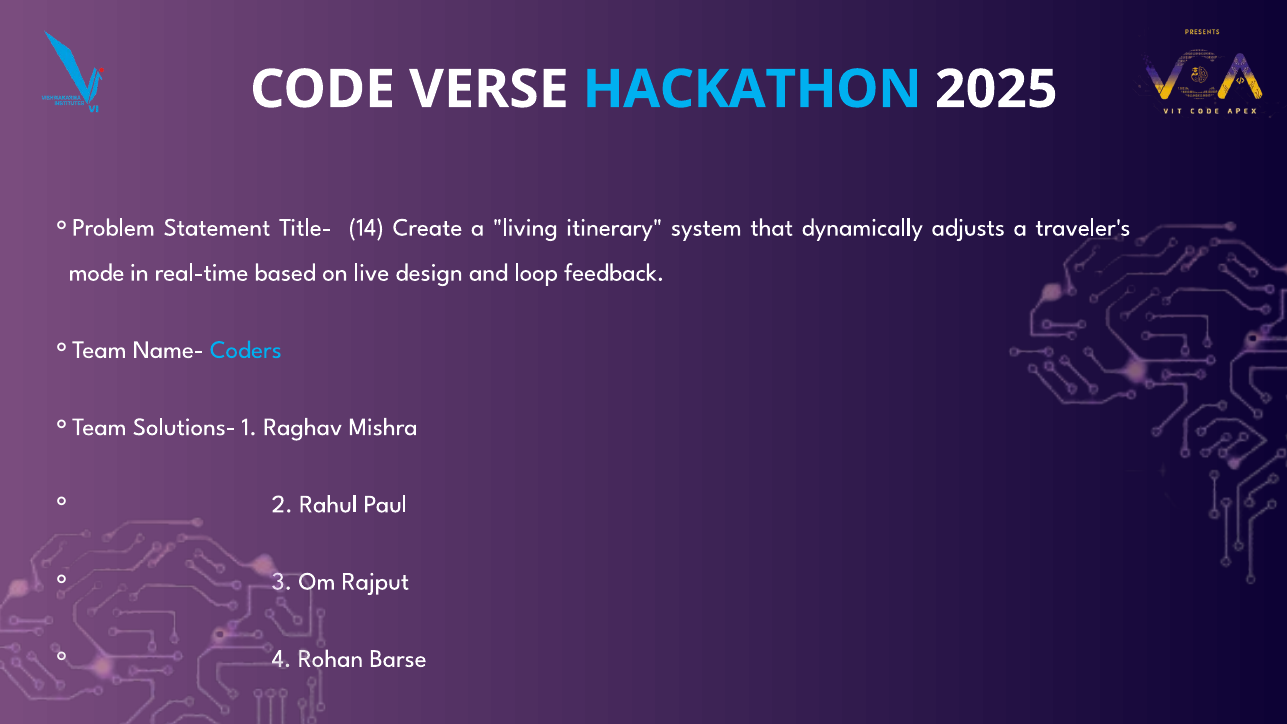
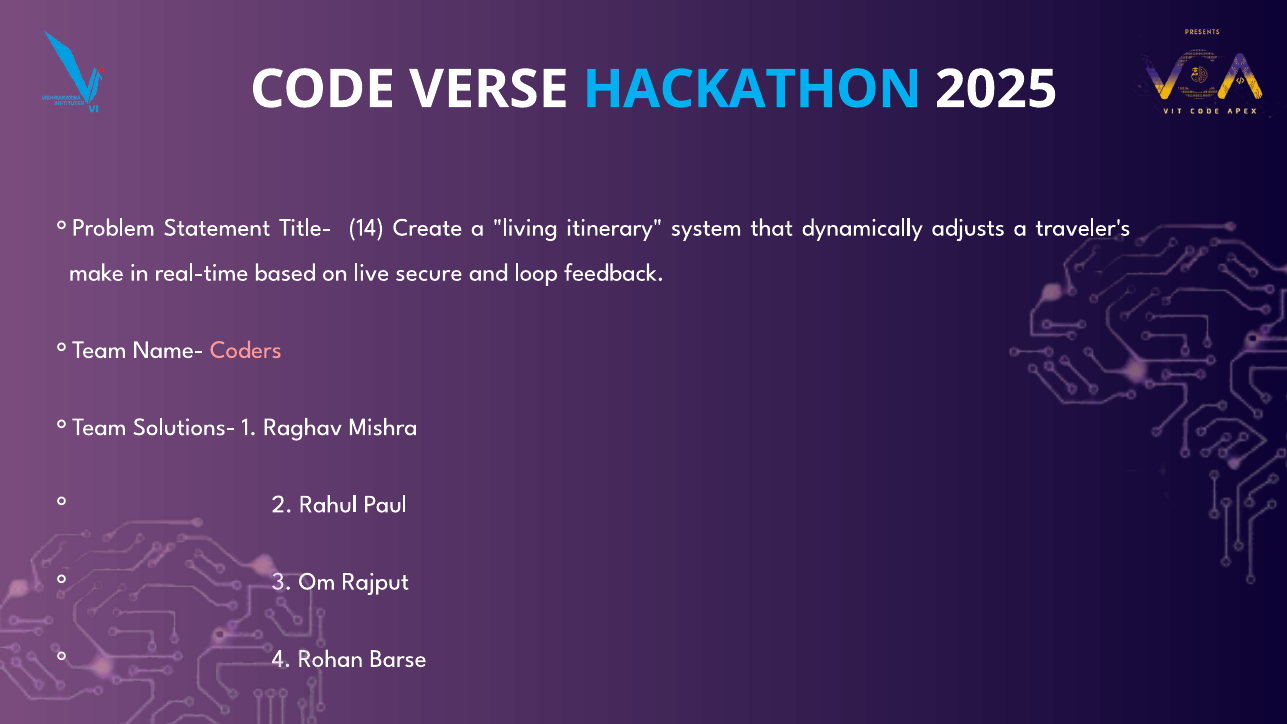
mode: mode -> make (96, 272)
design: design -> secure (429, 272)
Coders colour: light blue -> pink (246, 350)
